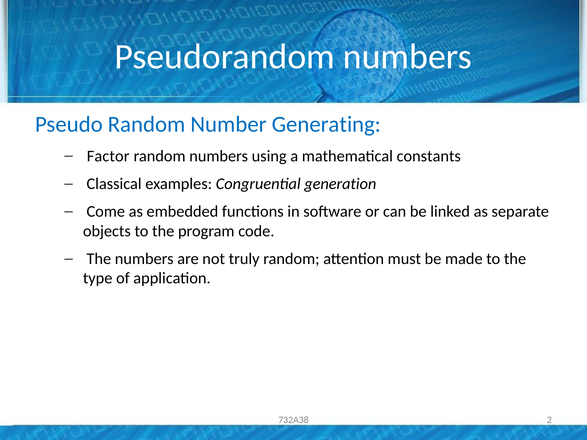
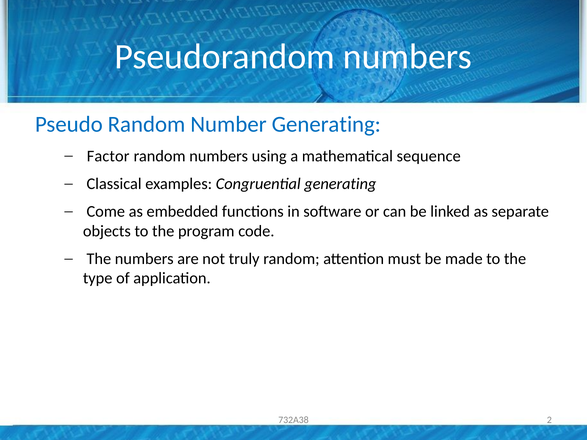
constants: constants -> sequence (429, 156)
Congruential generation: generation -> generating (340, 184)
